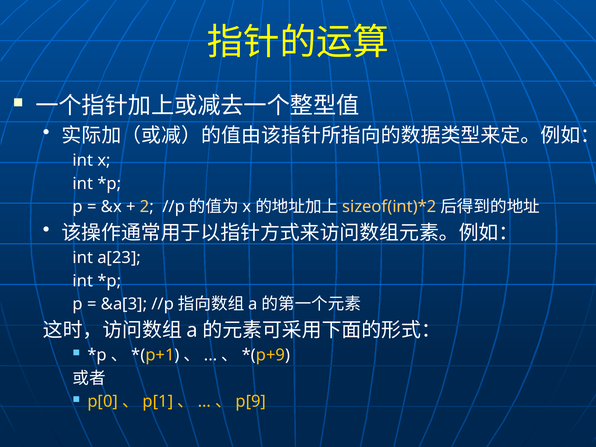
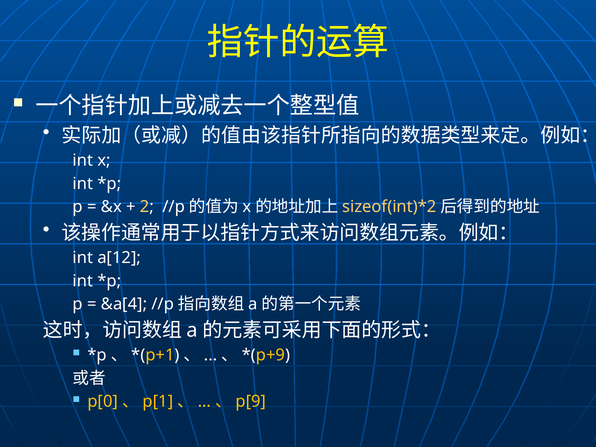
a[23: a[23 -> a[12 (119, 258)
&a[3: &a[3 -> &a[4 (124, 304)
